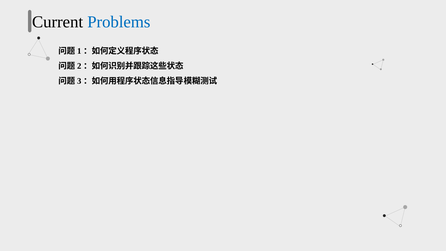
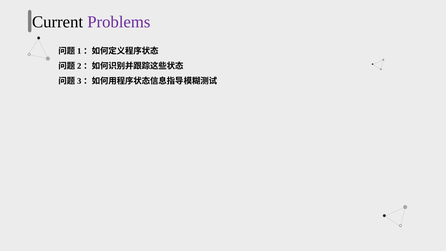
Problems colour: blue -> purple (119, 22)
